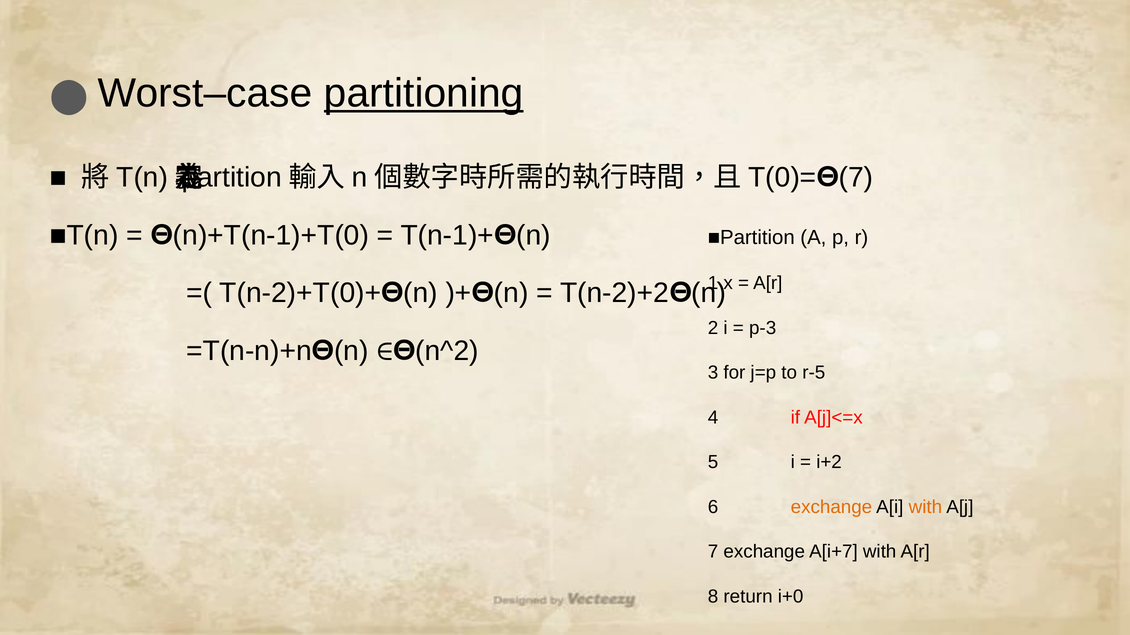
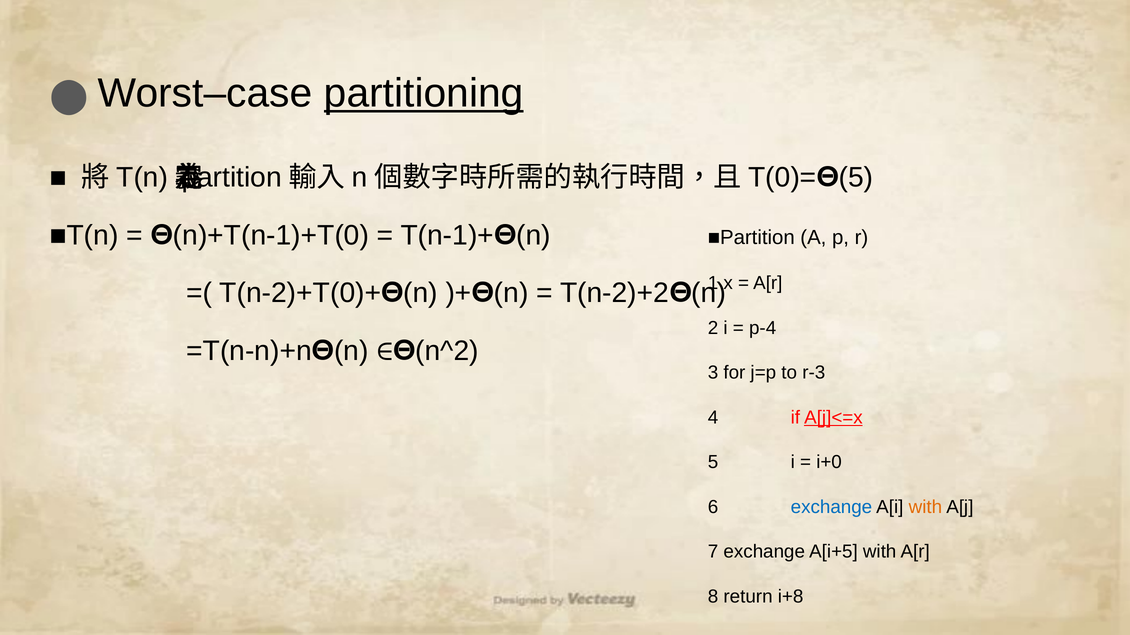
7: 7 -> 5 (856, 178)
p-3: p-3 -> p-4 (763, 328)
r-5: r-5 -> r-3 (814, 373)
A[j]<=x underline: none -> present (833, 418)
i+2: i+2 -> i+0 (829, 463)
exchange colour: orange -> blue (831, 507)
A[i+7: A[i+7 -> A[i+5 (833, 552)
i+0: i+0 -> i+8 (791, 597)
